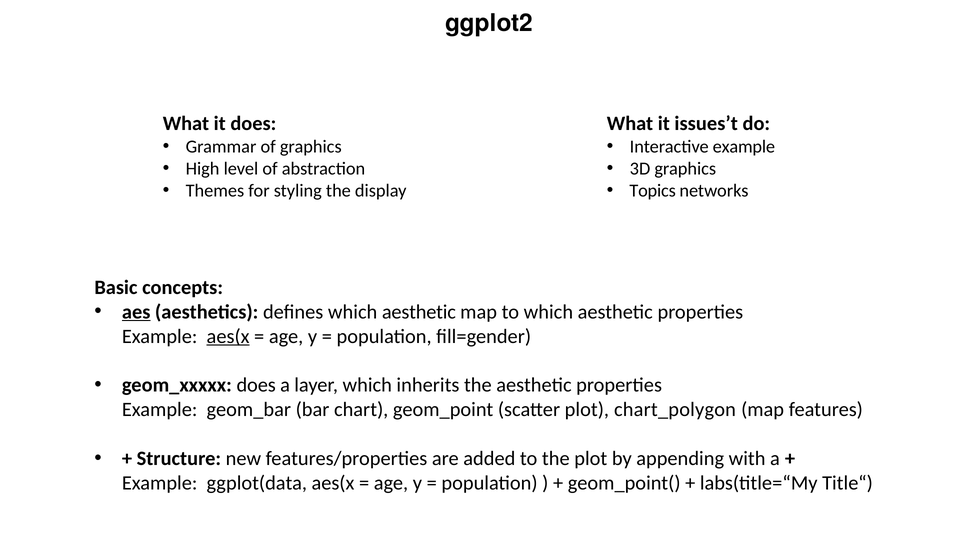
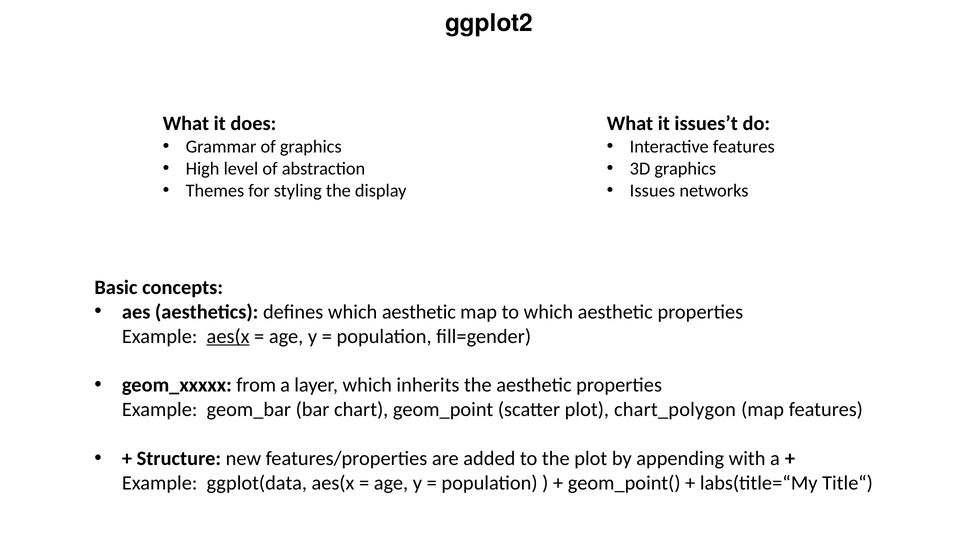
Interactive example: example -> features (744, 147)
Topics: Topics -> Issues (652, 191)
aes underline: present -> none (136, 312)
geom_xxxxx does: does -> from (256, 385)
